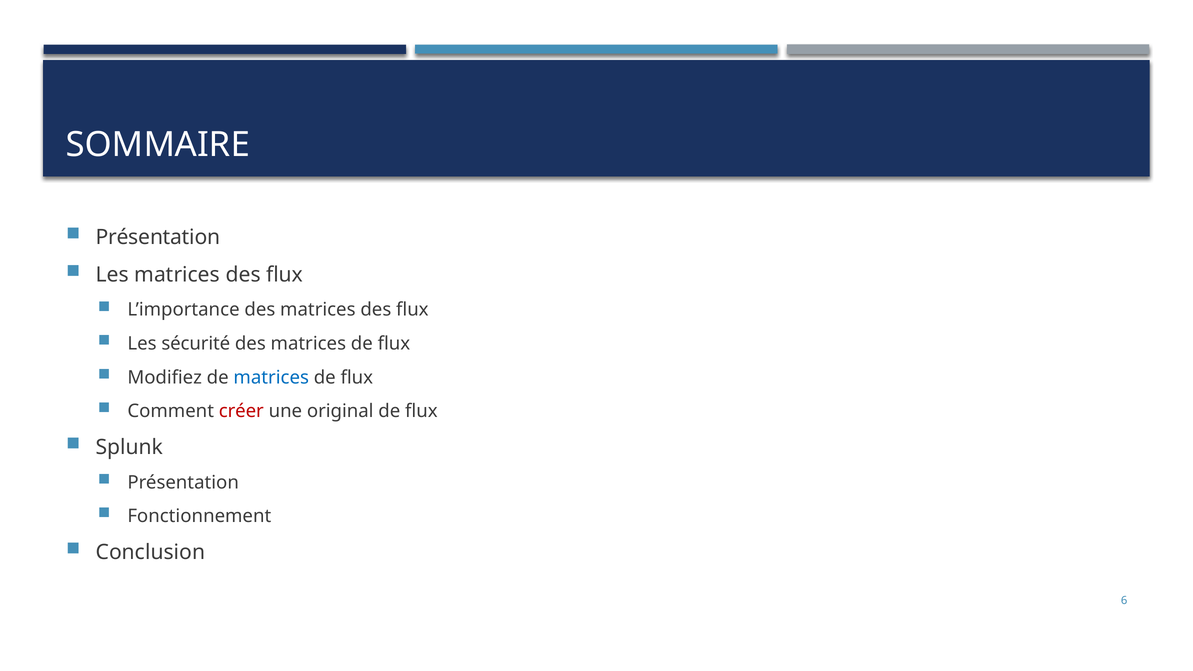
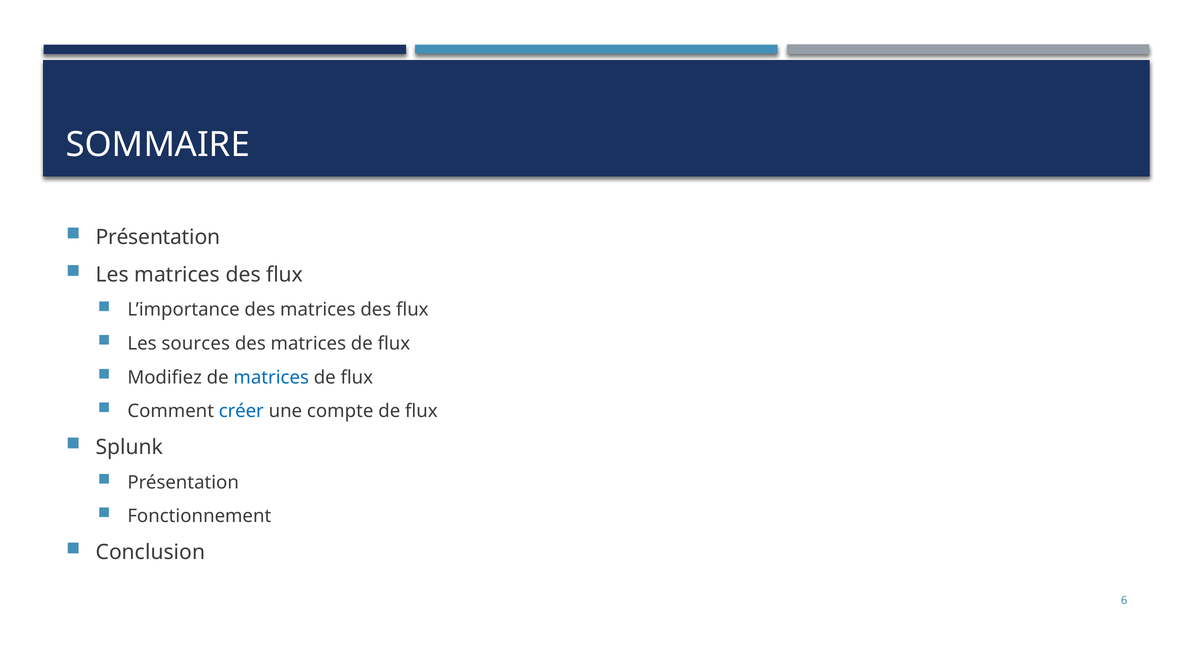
sécurité: sécurité -> sources (196, 344)
créer colour: red -> blue (241, 411)
original: original -> compte (340, 411)
